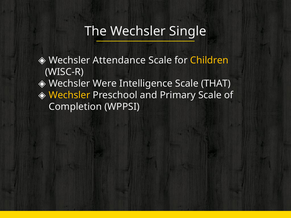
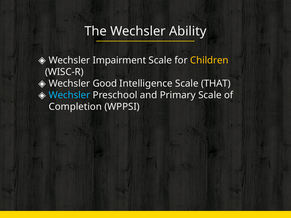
Single: Single -> Ability (188, 31)
Attendance: Attendance -> Impairment (119, 60)
Were: Were -> Good (105, 84)
Wechsler colour: yellow -> light blue (69, 95)
